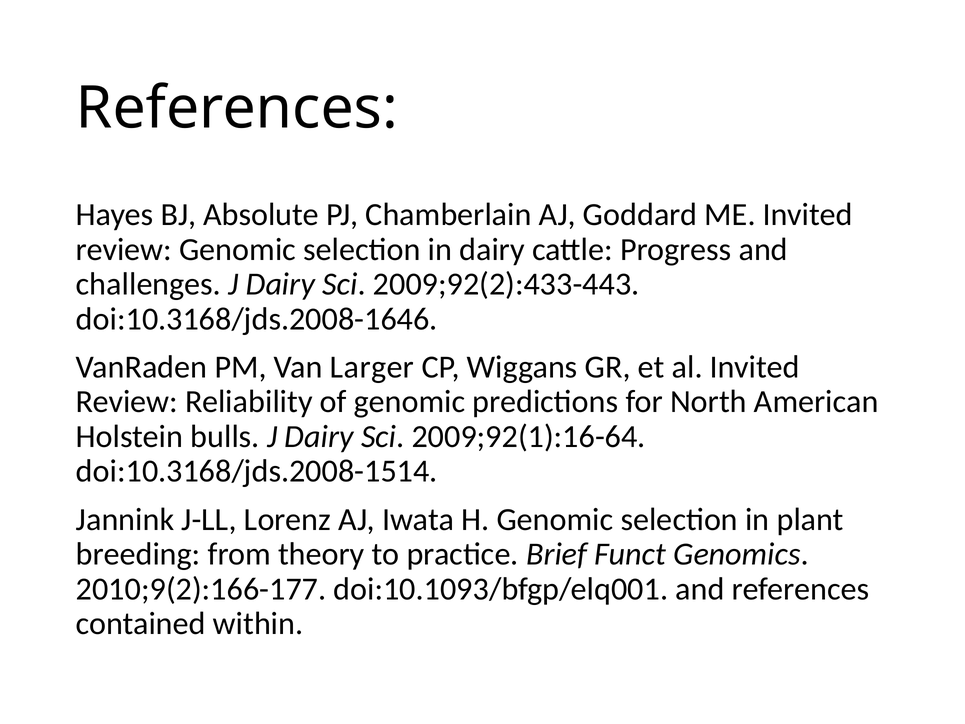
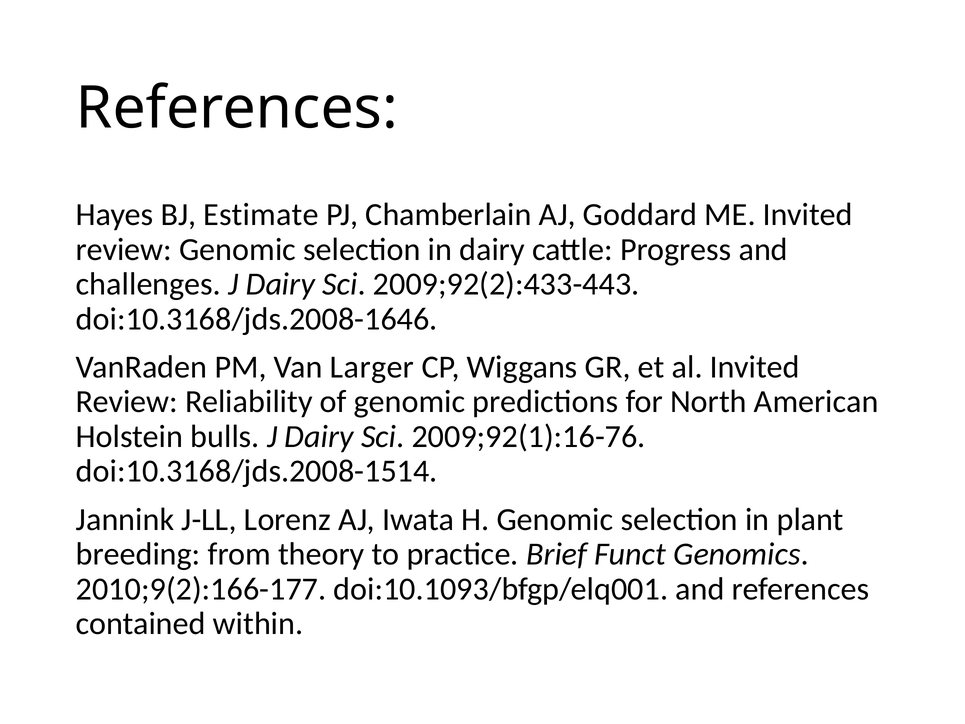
Absolute: Absolute -> Estimate (261, 215)
2009;92(1):16-64: 2009;92(1):16-64 -> 2009;92(1):16-76 (529, 436)
